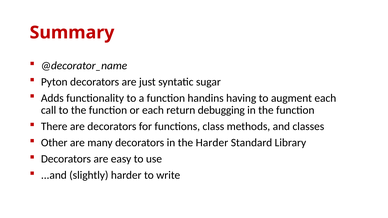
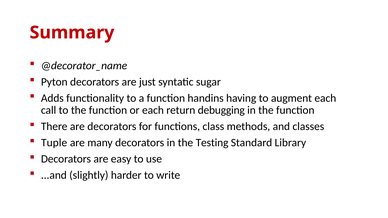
Other: Other -> Tuple (54, 143)
the Harder: Harder -> Testing (212, 143)
